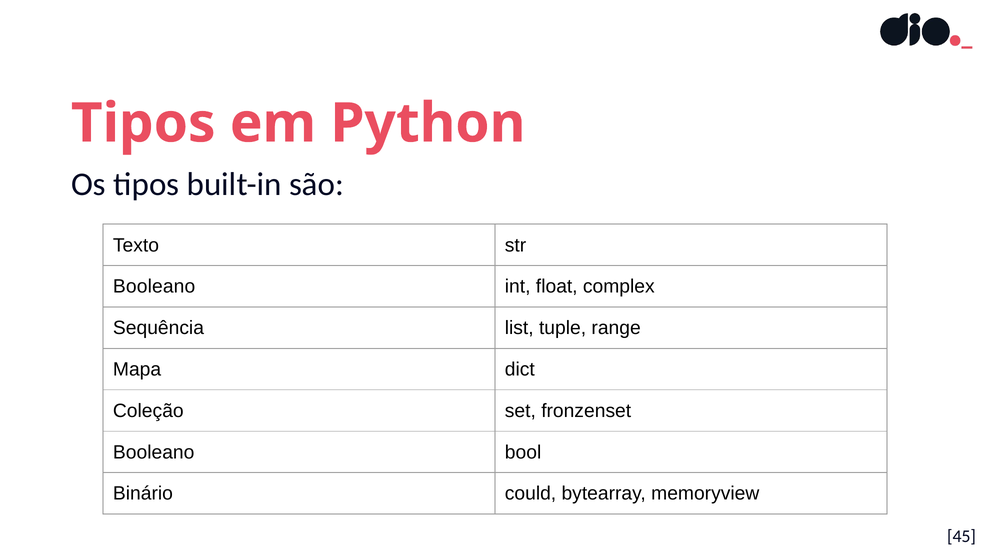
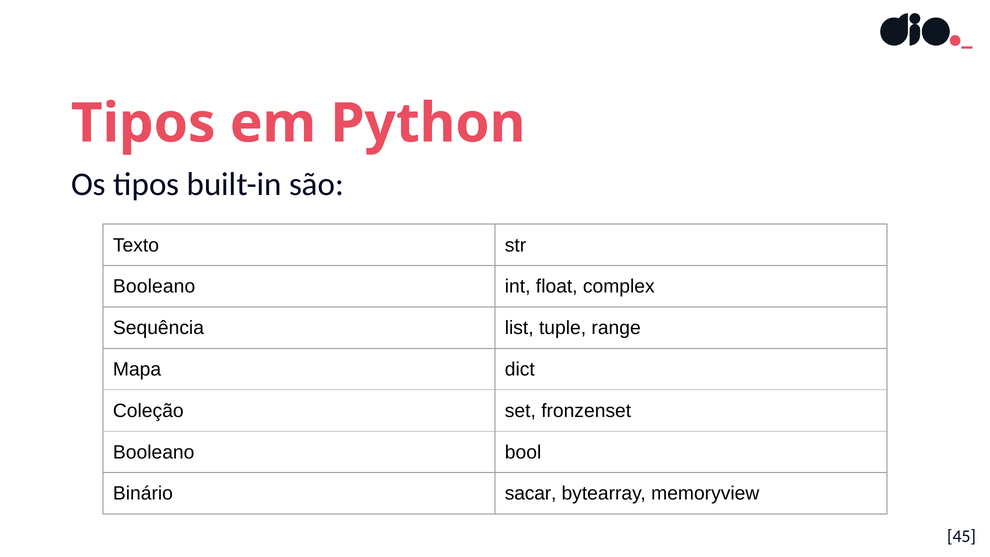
could: could -> sacar (531, 494)
